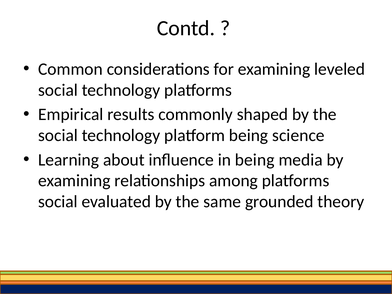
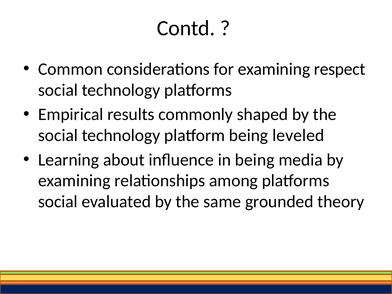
leveled: leveled -> respect (340, 69)
science: science -> leveled (298, 135)
